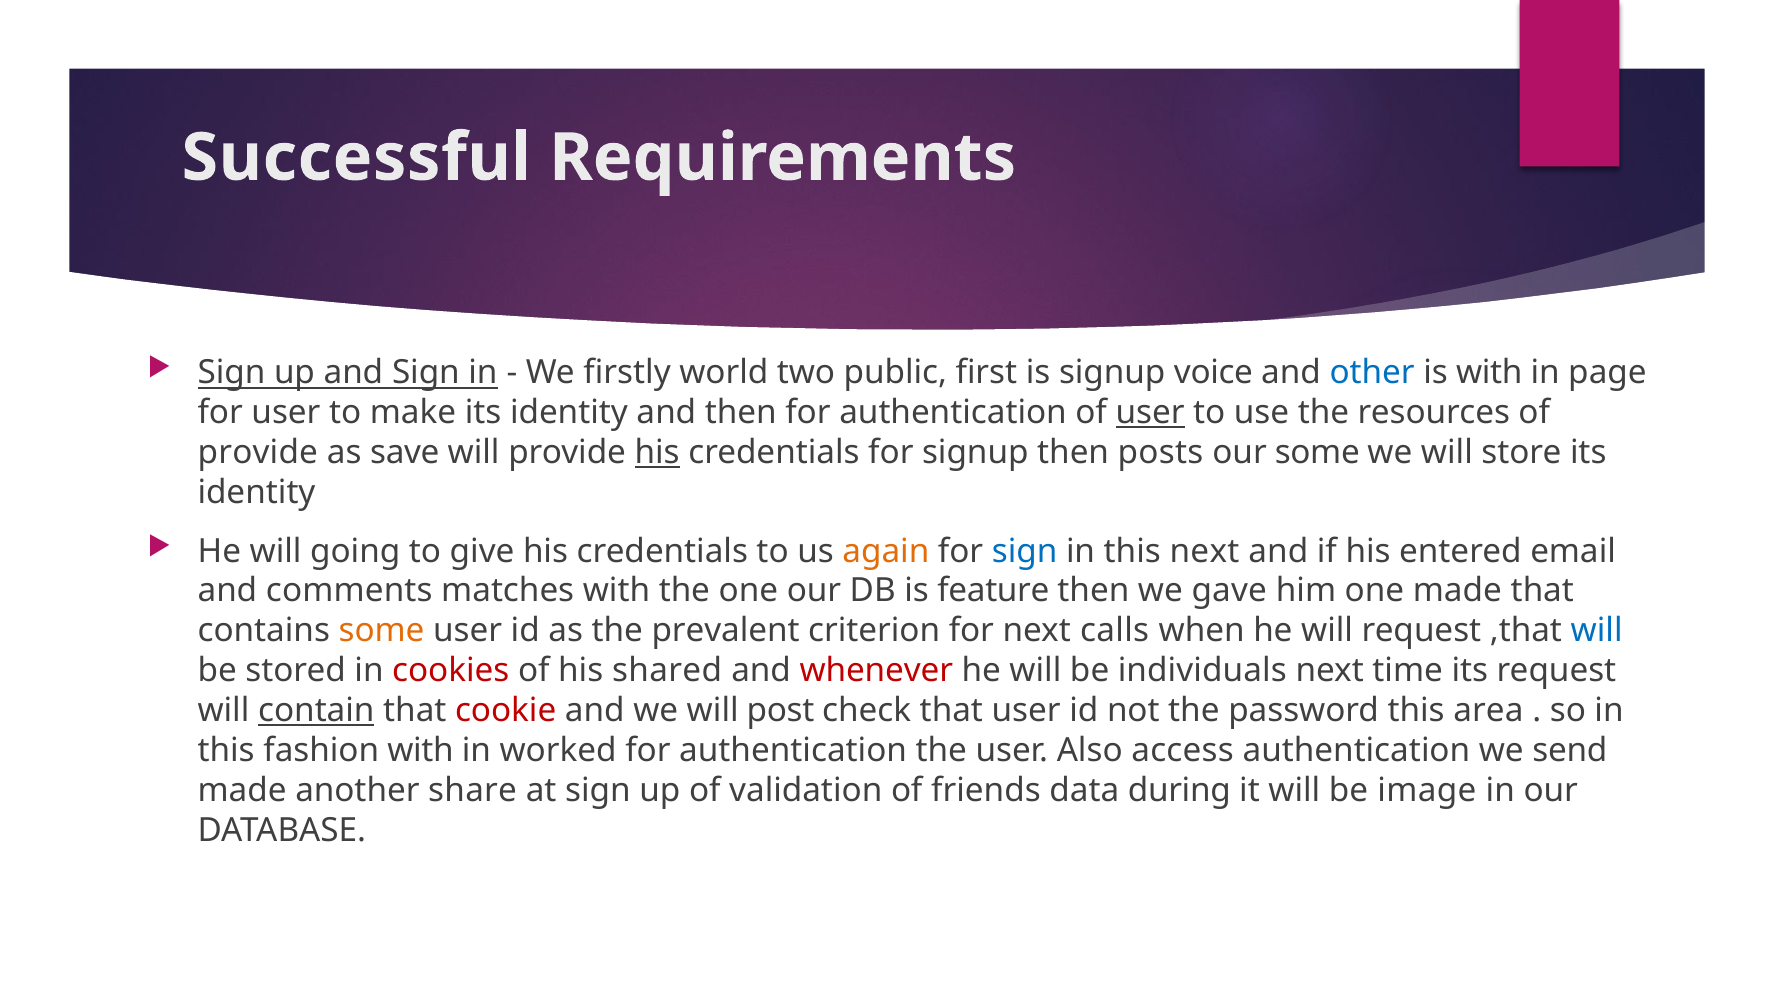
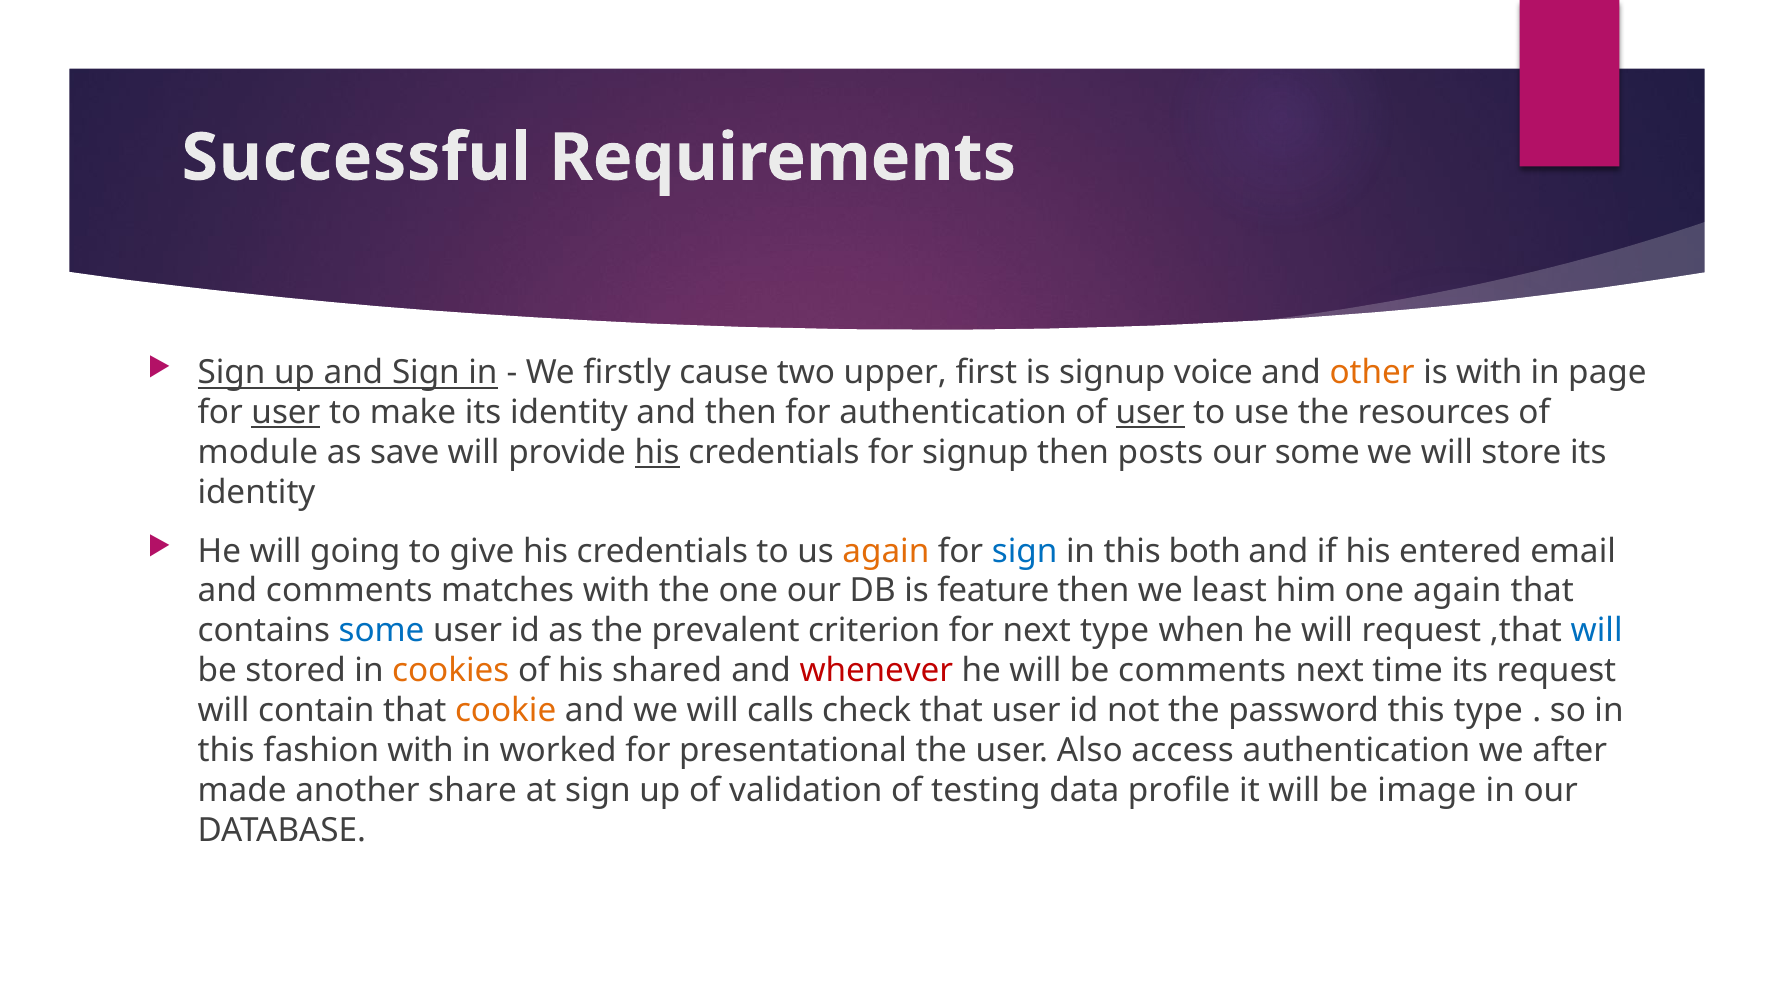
world: world -> cause (724, 373)
public: public -> upper (895, 373)
other colour: blue -> orange (1372, 373)
user underline: none -> present (286, 413)
provide: provide -> module (258, 453)
this next: next -> both (1205, 551)
gave: gave -> least (1229, 591)
one made: made -> again (1457, 591)
some colour: orange -> blue (382, 631)
next calls: calls -> type (1115, 631)
cookies colour: red -> orange (451, 671)
be individuals: individuals -> comments (1202, 671)
contain underline: present -> none (316, 711)
cookie colour: red -> orange (506, 711)
post: post -> calls (780, 711)
this area: area -> type (1488, 711)
worked for authentication: authentication -> presentational (793, 751)
send: send -> after (1570, 751)
friends: friends -> testing (986, 791)
during: during -> profile (1179, 791)
